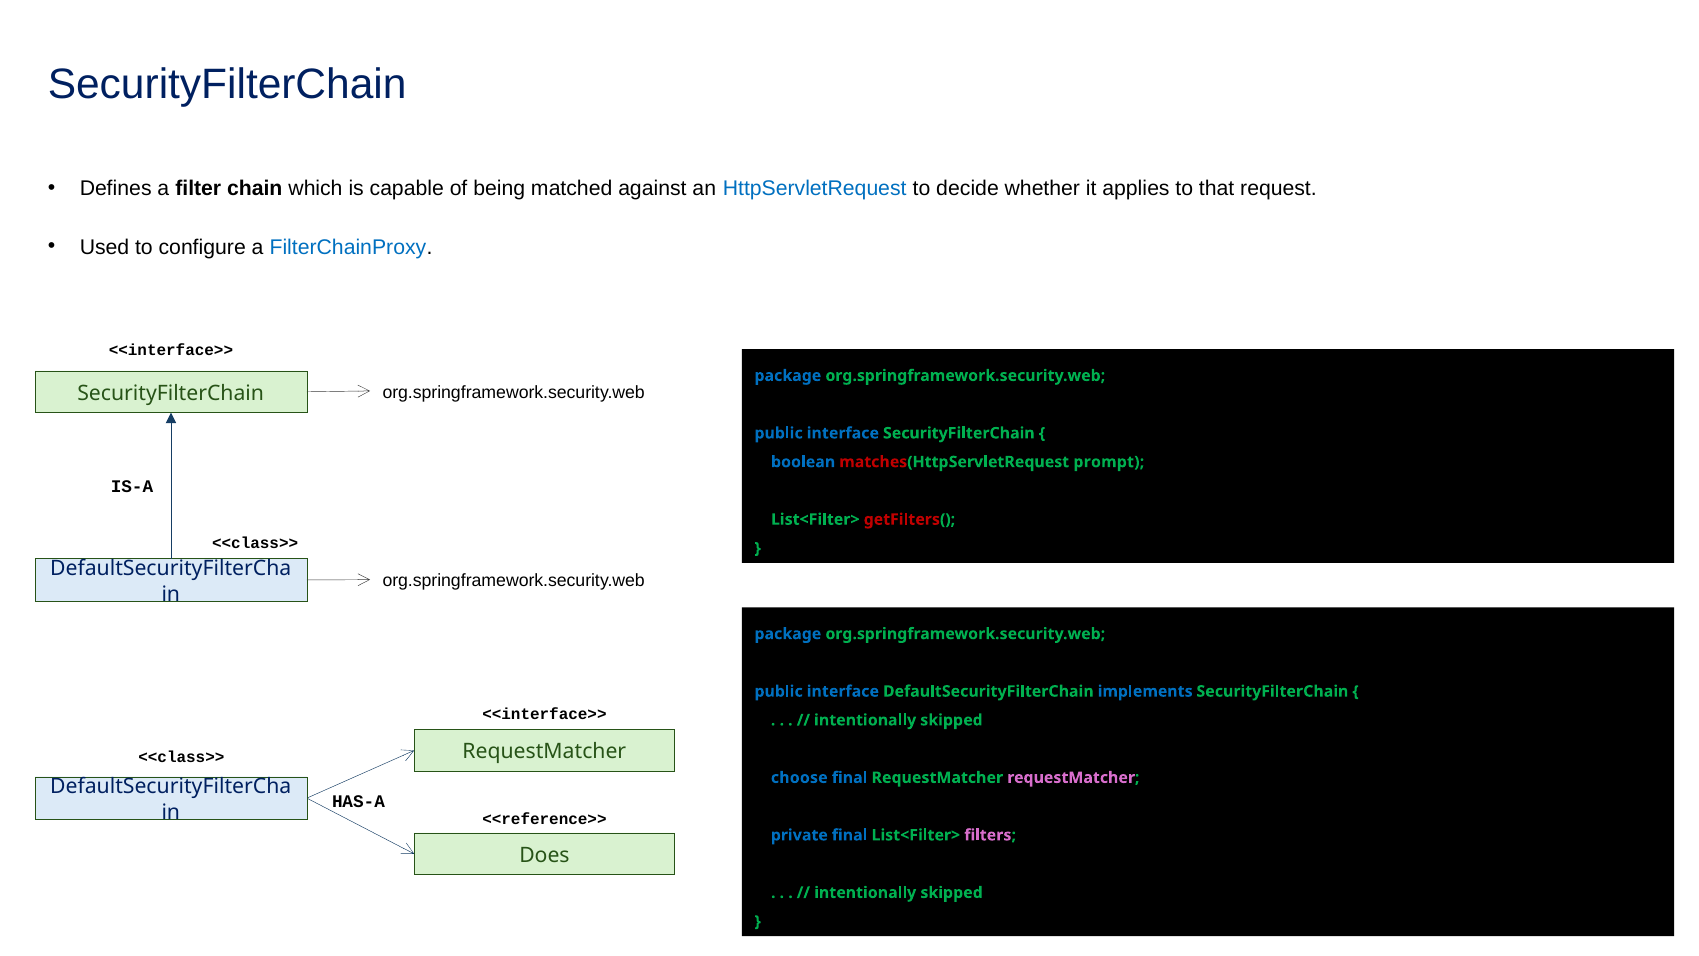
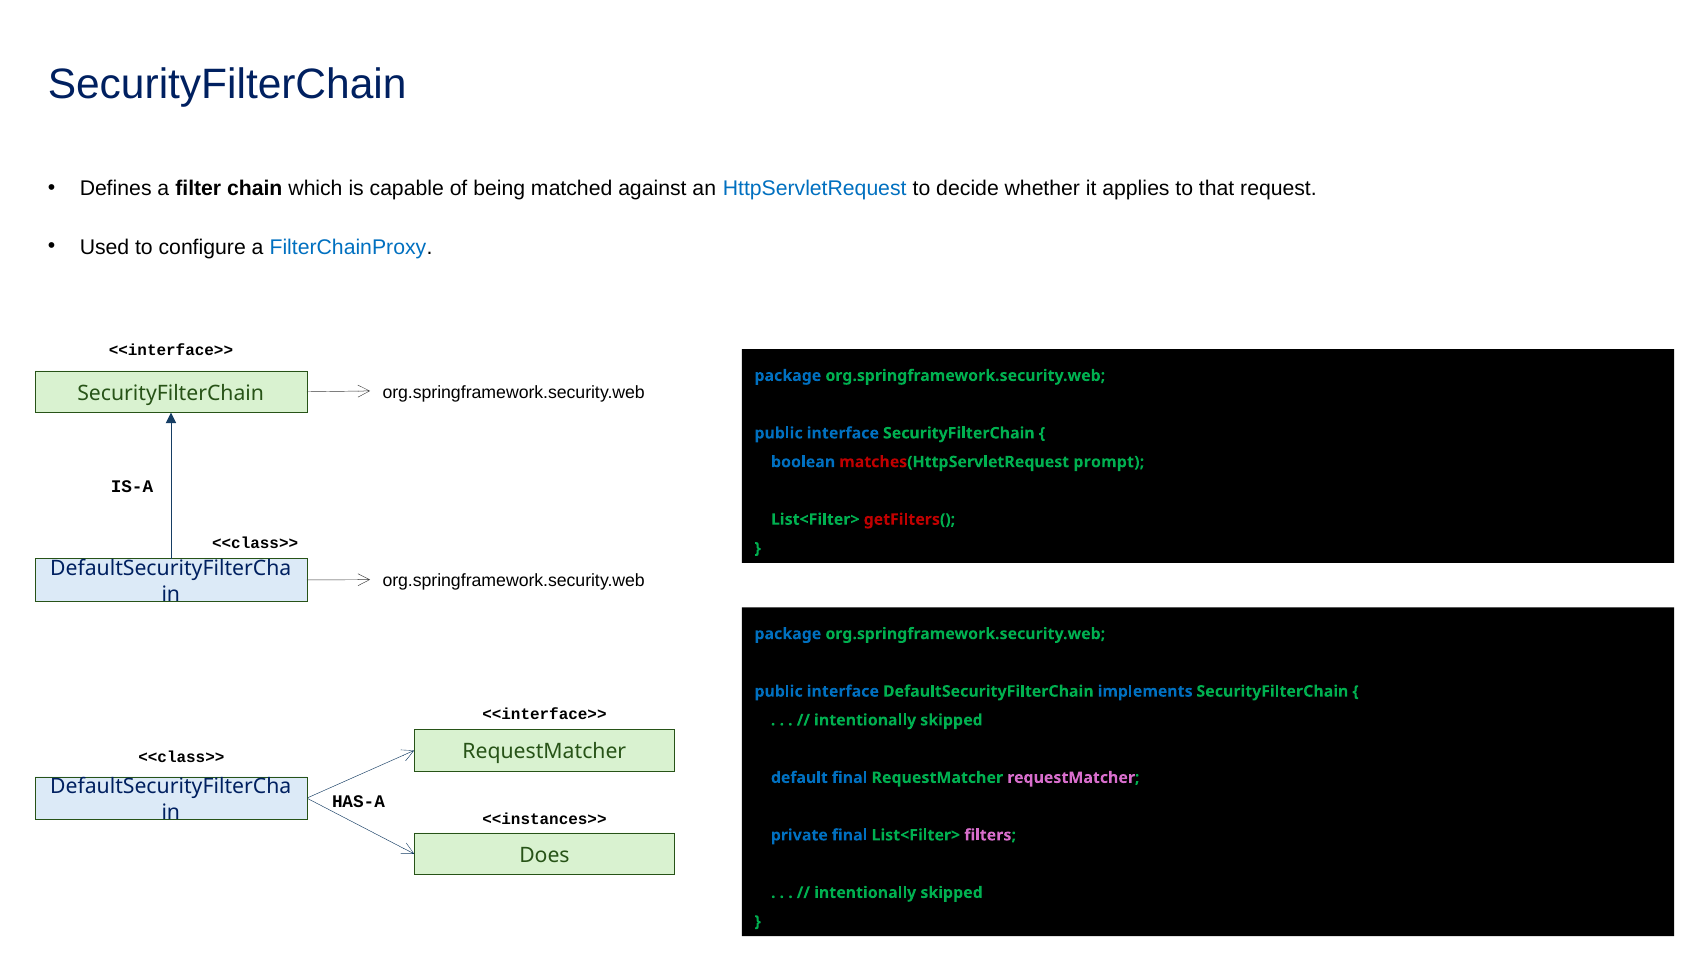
choose: choose -> default (799, 777)
<<reference>>: <<reference>> -> <<instances>> (544, 819)
